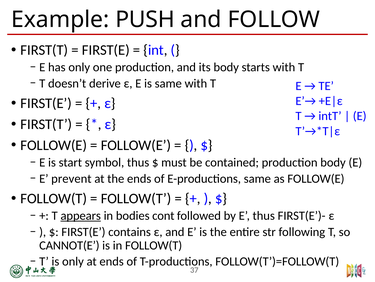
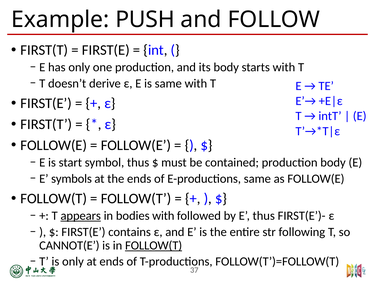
prevent: prevent -> symbols (71, 178)
bodies cont: cont -> with (163, 215)
FOLLOW(T underline: none -> present (154, 245)
